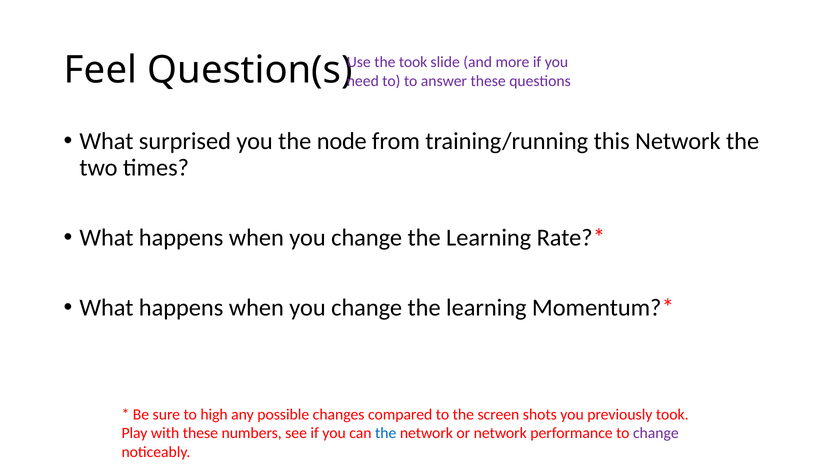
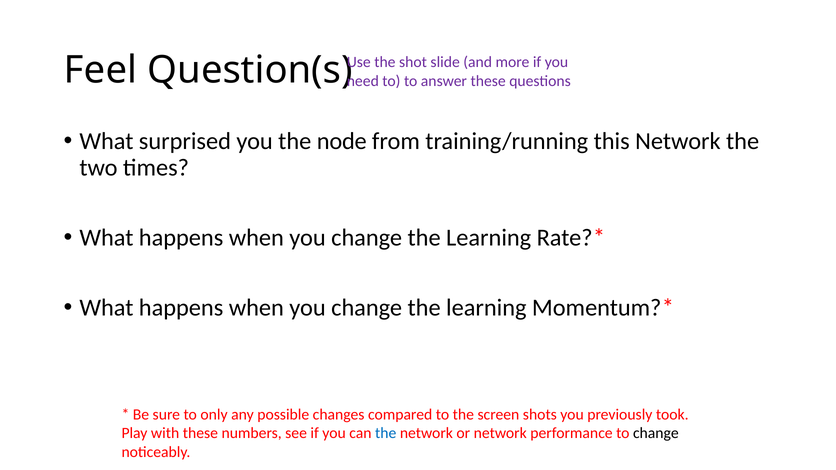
the took: took -> shot (413, 62)
high: high -> only (214, 415)
change colour: purple -> black (656, 434)
